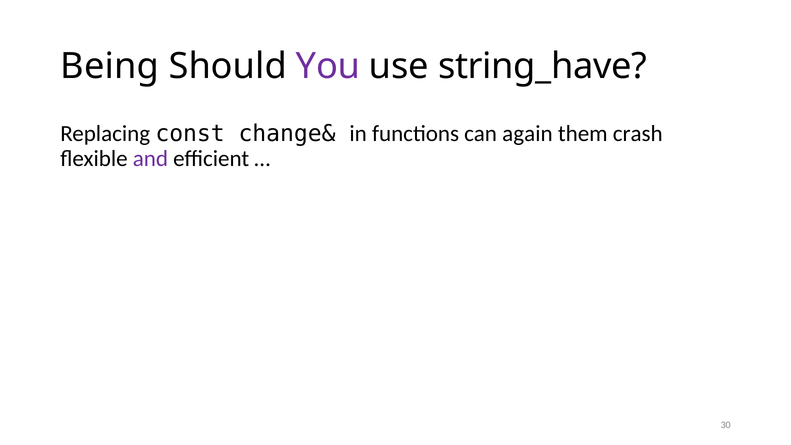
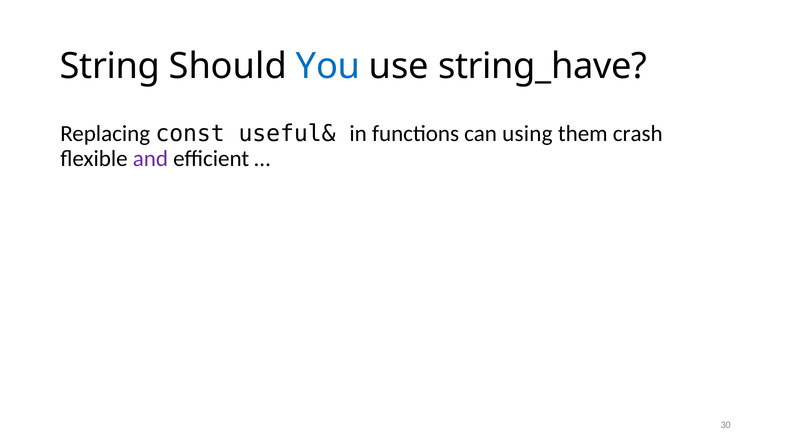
Being: Being -> String (110, 66)
You colour: purple -> blue (328, 66)
change&: change& -> useful& (287, 134)
again: again -> using (527, 134)
